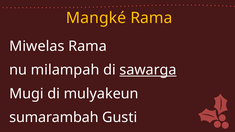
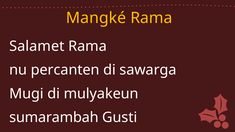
Miwelas: Miwelas -> Salamet (37, 46)
milampah: milampah -> percanten (65, 70)
sawarga underline: present -> none (148, 70)
